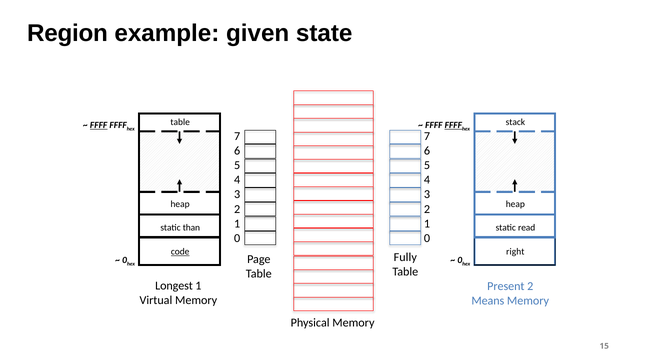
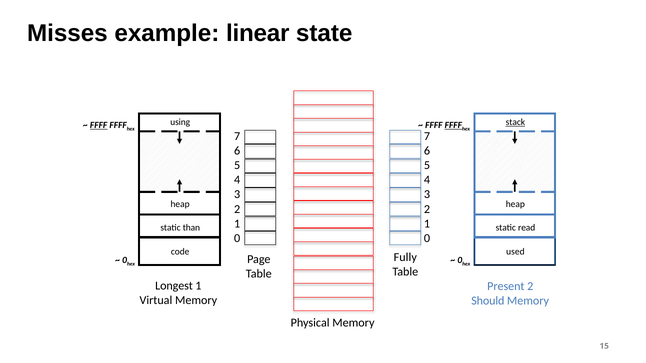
Region: Region -> Misses (67, 33)
given: given -> linear (258, 33)
table: table -> using (180, 122)
stack underline: none -> present (515, 122)
code underline: present -> none (180, 252)
right: right -> used (515, 252)
Means: Means -> Should (488, 301)
